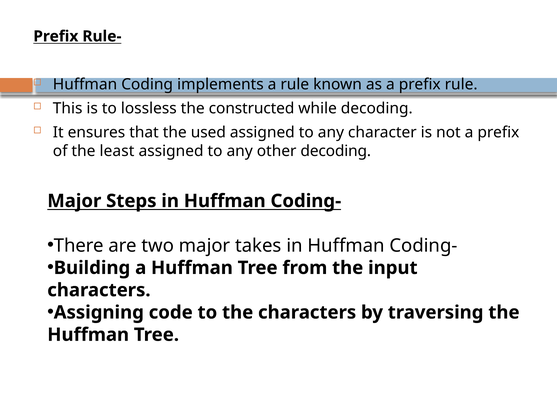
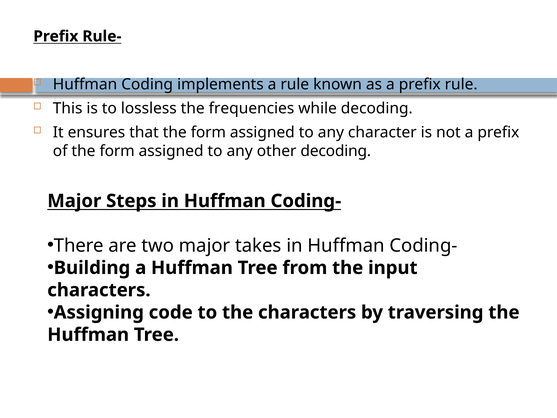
constructed: constructed -> frequencies (252, 108)
that the used: used -> form (208, 132)
of the least: least -> form (117, 151)
